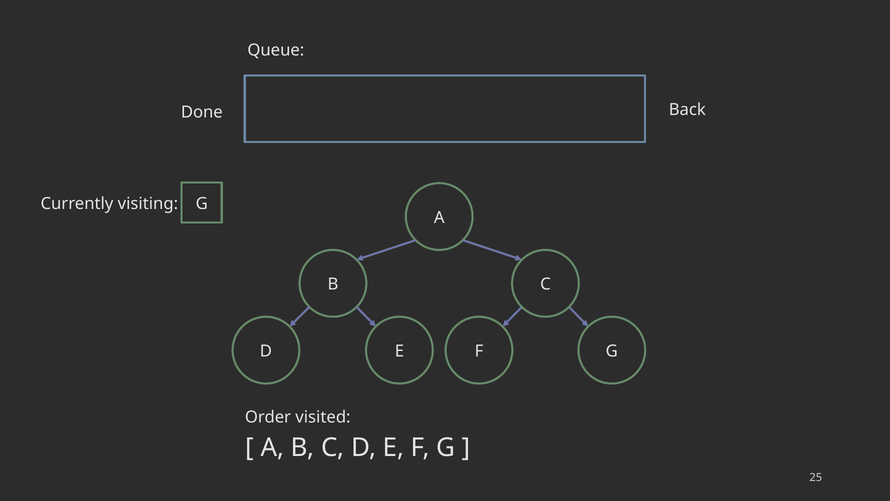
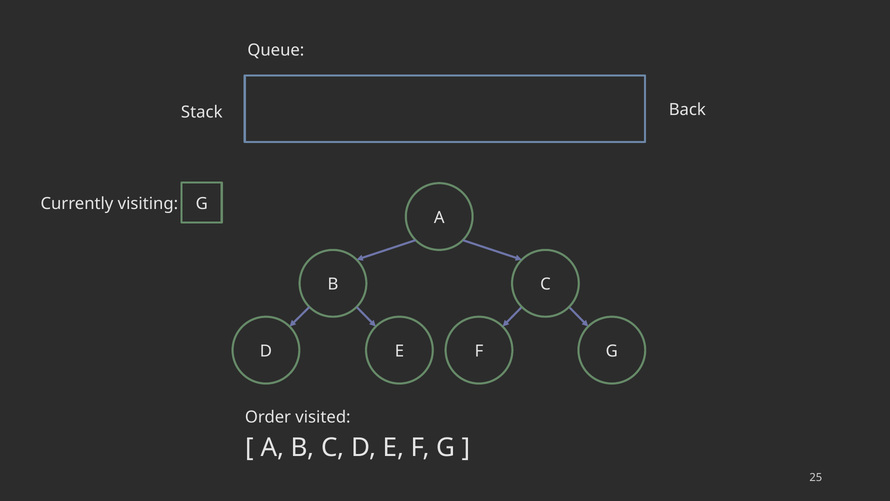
Done: Done -> Stack (202, 112)
